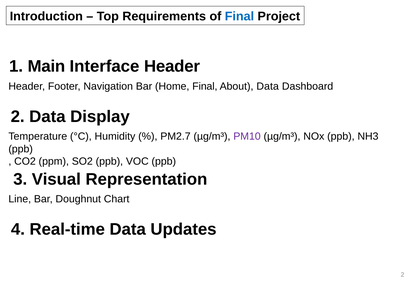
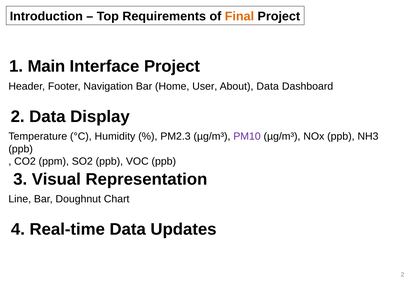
Final colour: blue -> orange (239, 16)
Interface Header: Header -> Project (172, 67)
Home Final: Final -> User (205, 86)
PM2.7: PM2.7 -> PM2.3 (175, 137)
